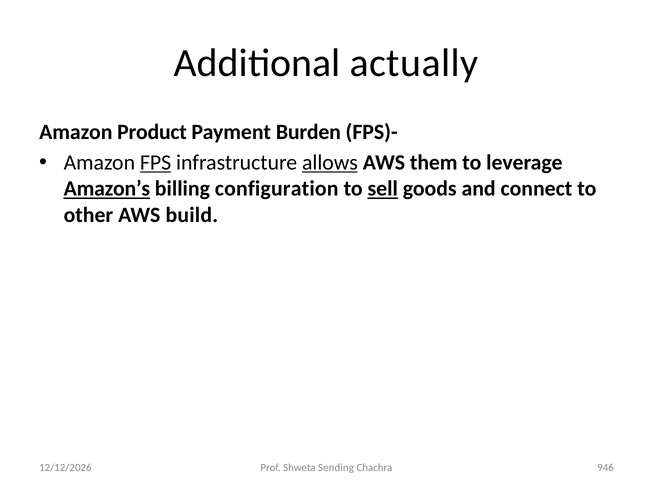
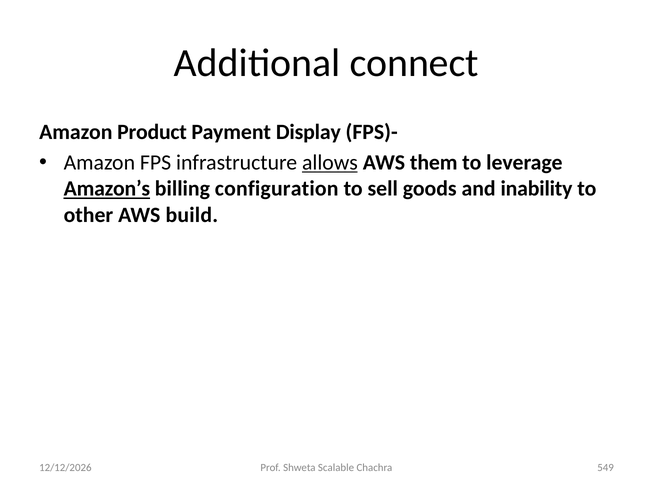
actually: actually -> connect (414, 63)
Burden: Burden -> Display (308, 132)
FPS underline: present -> none (156, 163)
sell underline: present -> none (383, 189)
connect: connect -> inability (537, 189)
Sending: Sending -> Scalable (336, 468)
946: 946 -> 549 (606, 468)
